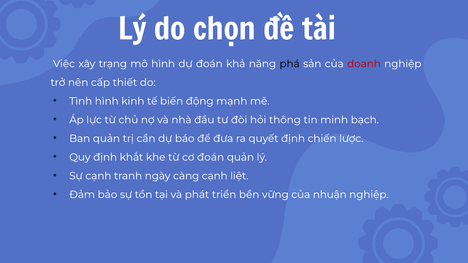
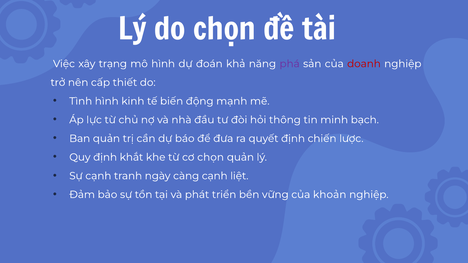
phá colour: black -> purple (290, 64)
cơ đoán: đoán -> chọn (211, 157)
nhuận: nhuận -> khoản (330, 195)
